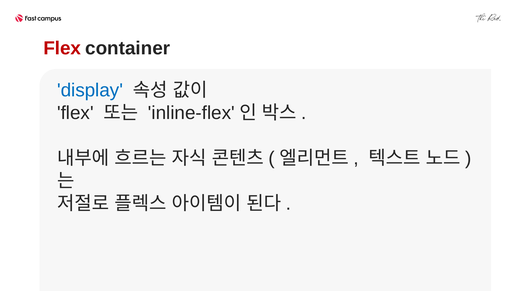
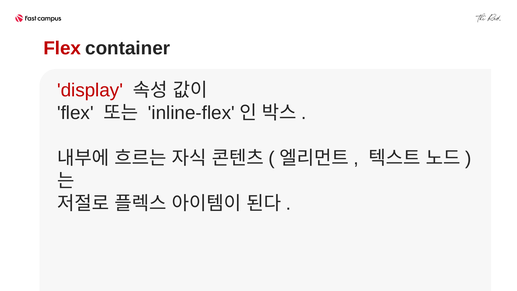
display colour: blue -> red (90, 90)
